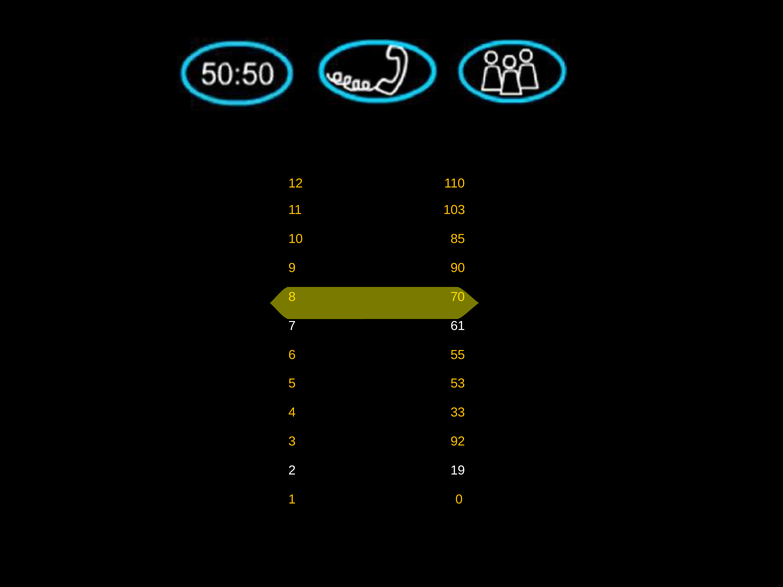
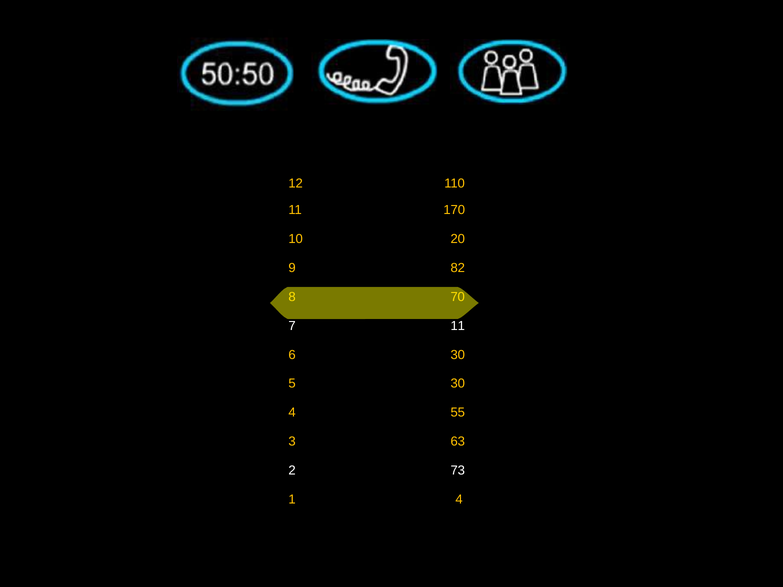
103: 103 -> 170 (454, 210)
85: 85 -> 20 (458, 239)
90: 90 -> 82 (458, 268)
7 61: 61 -> 11 (458, 326)
6 55: 55 -> 30 (458, 355)
5 53: 53 -> 30 (458, 384)
33: 33 -> 55 (458, 413)
92: 92 -> 63 (458, 442)
19: 19 -> 73 (458, 471)
1 0: 0 -> 4 (459, 500)
